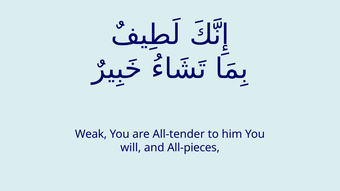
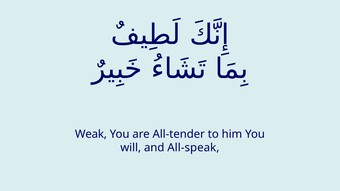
All-pieces: All-pieces -> All-speak (193, 148)
